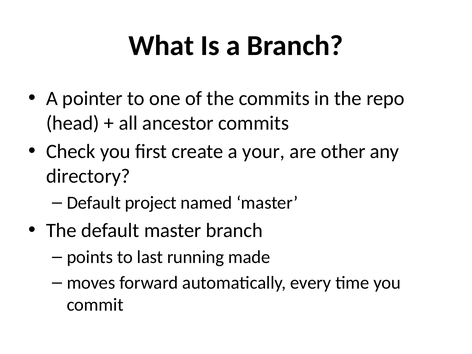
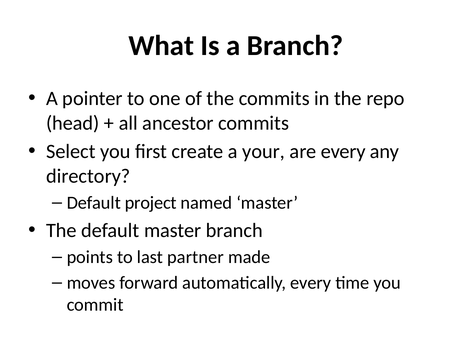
Check: Check -> Select (71, 152)
are other: other -> every (343, 152)
running: running -> partner (195, 257)
